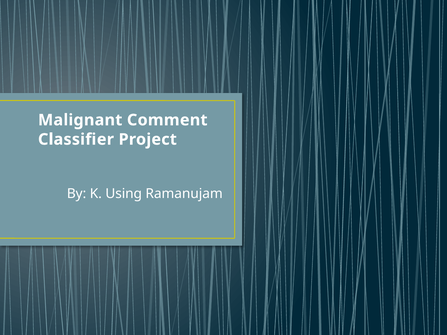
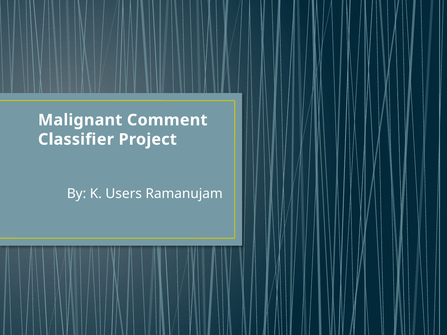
Using: Using -> Users (124, 194)
